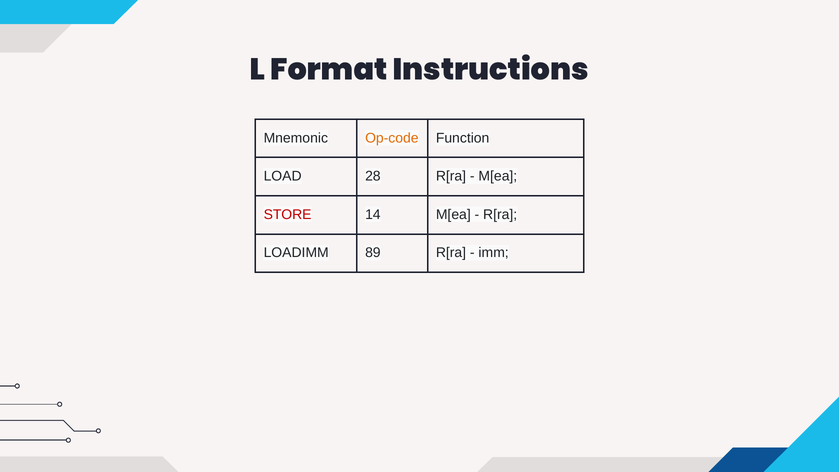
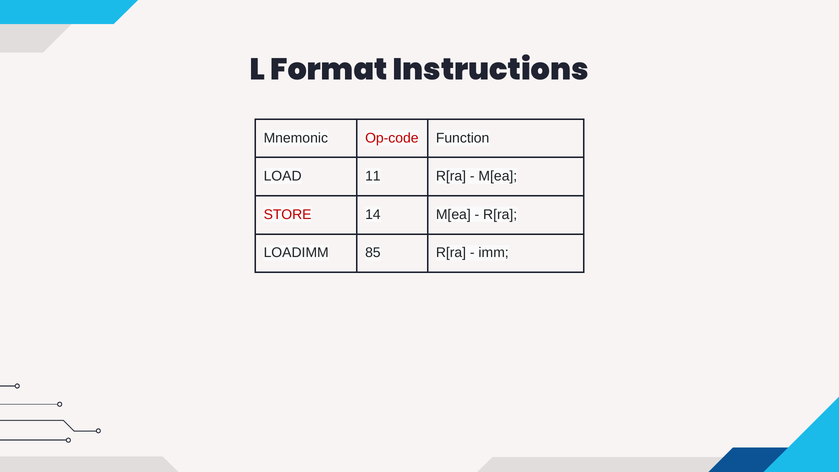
Op-code colour: orange -> red (392, 138)
28: 28 -> 11 (373, 176)
89: 89 -> 85 (373, 253)
